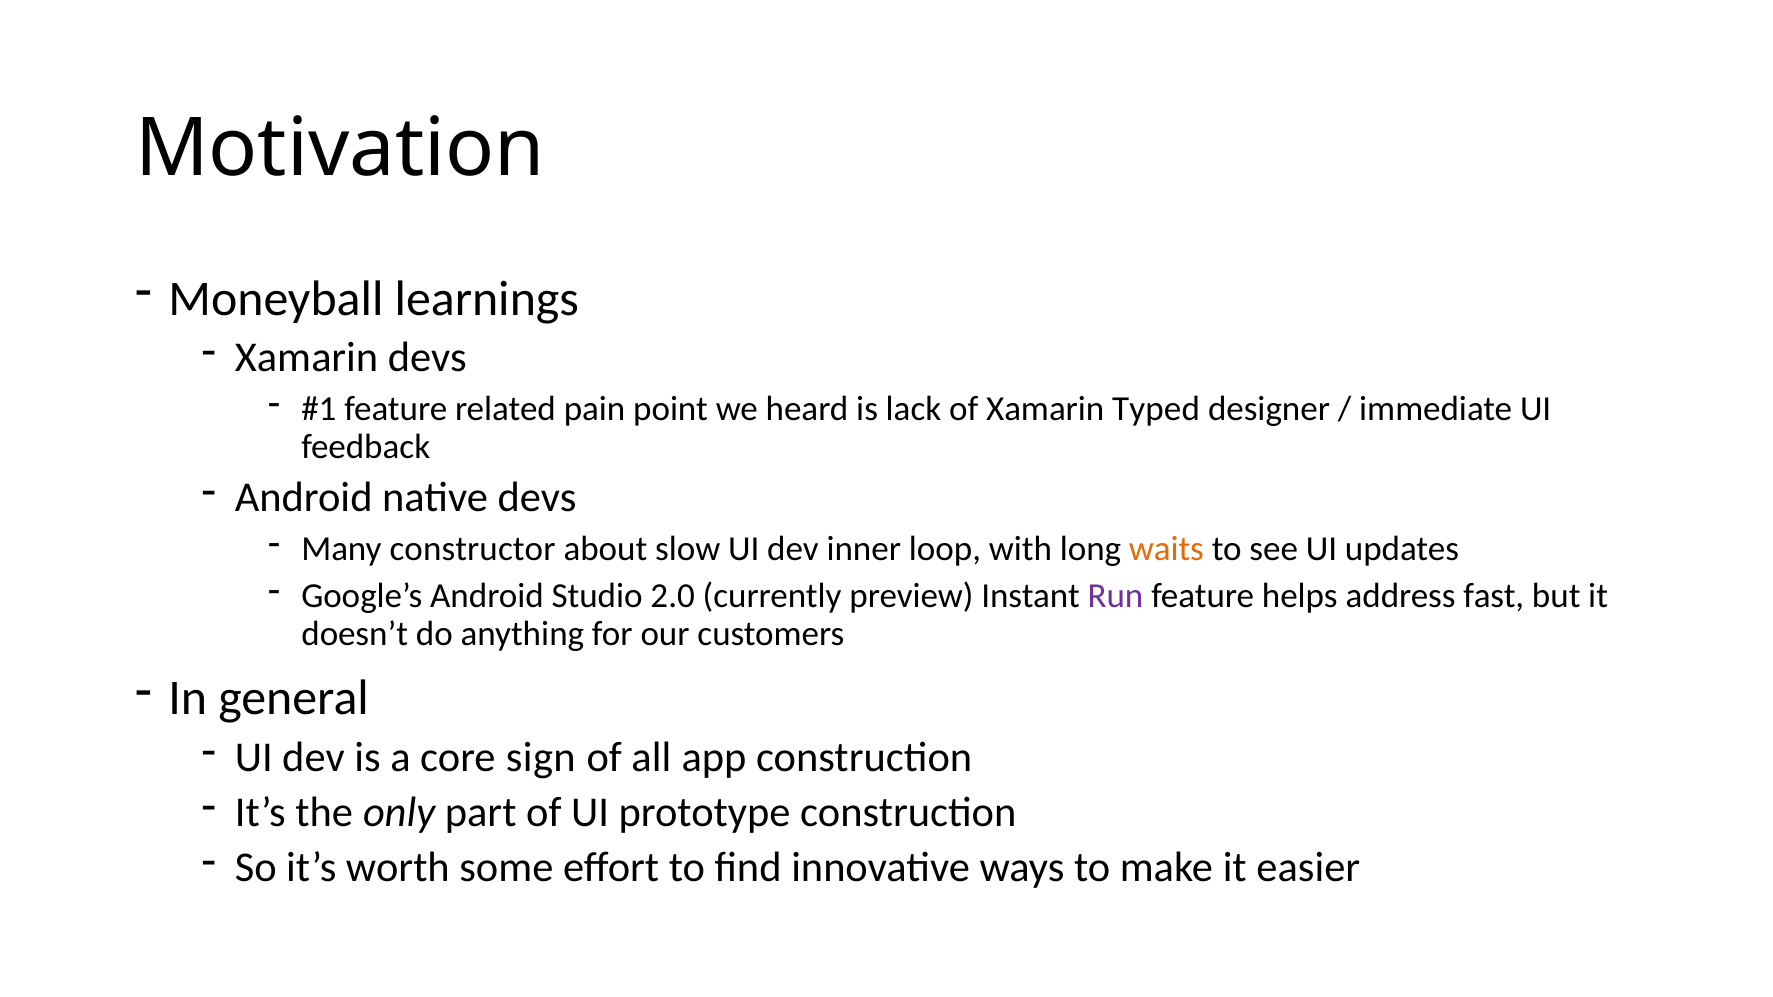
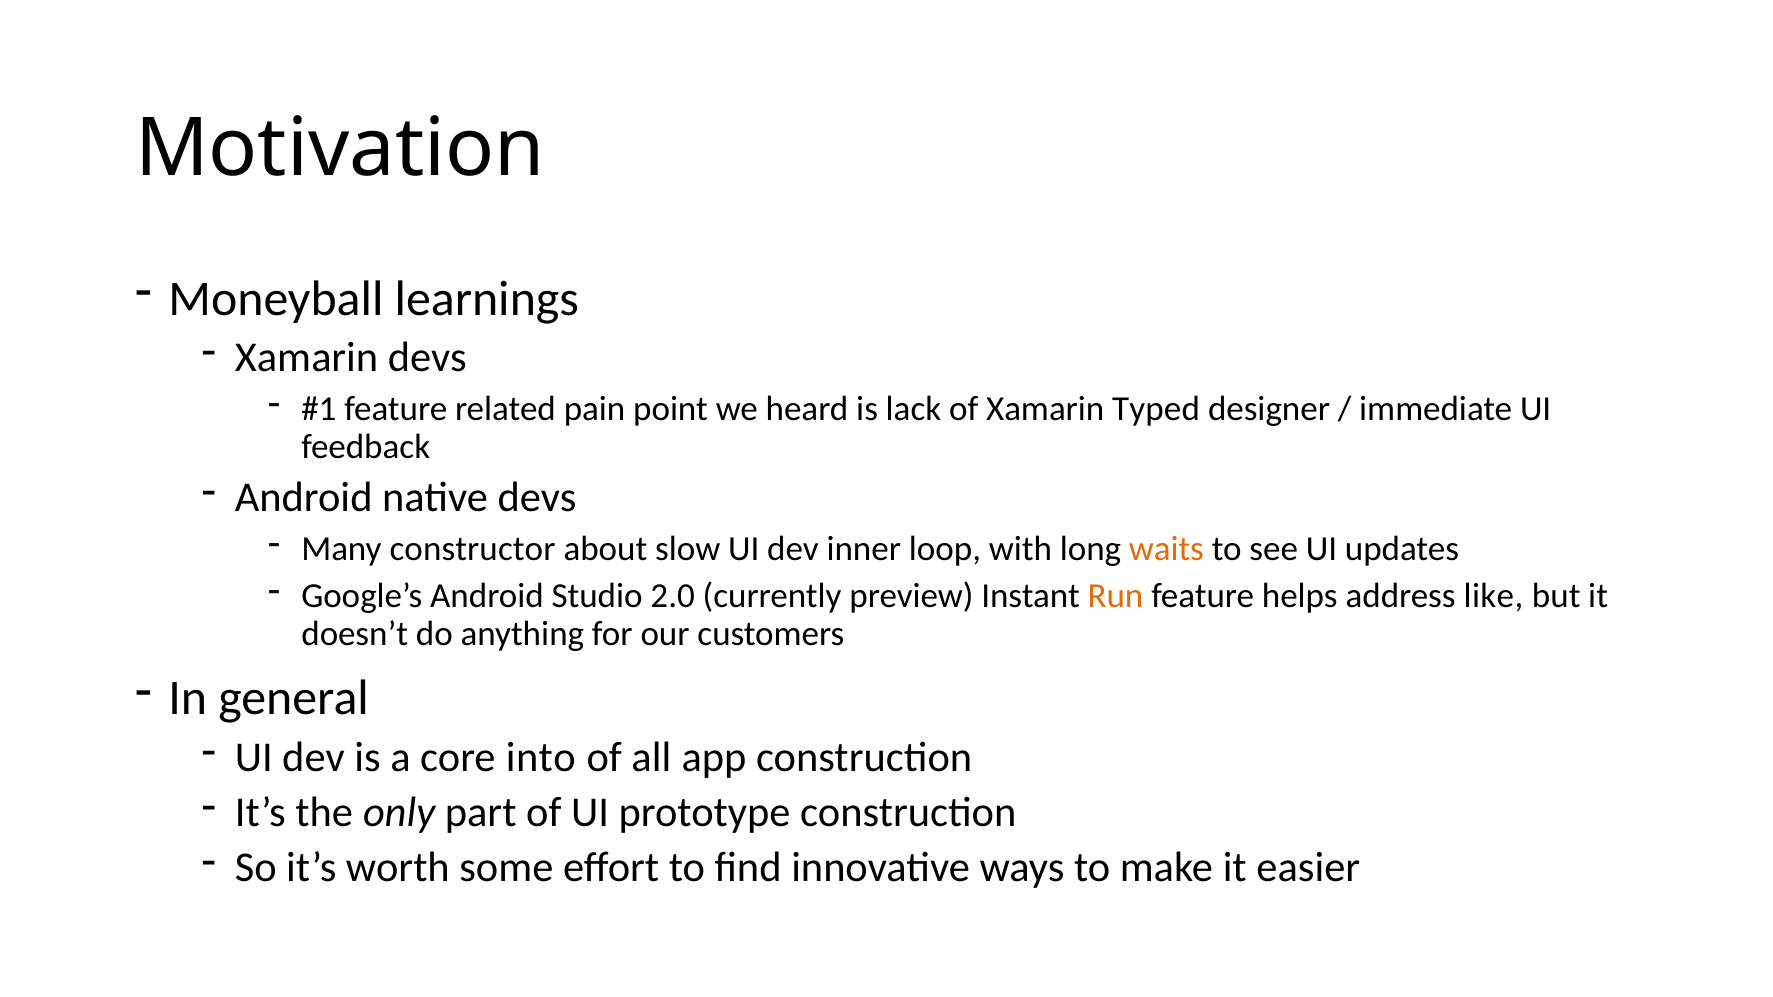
Run colour: purple -> orange (1115, 596)
fast: fast -> like (1493, 596)
sign: sign -> into (541, 758)
